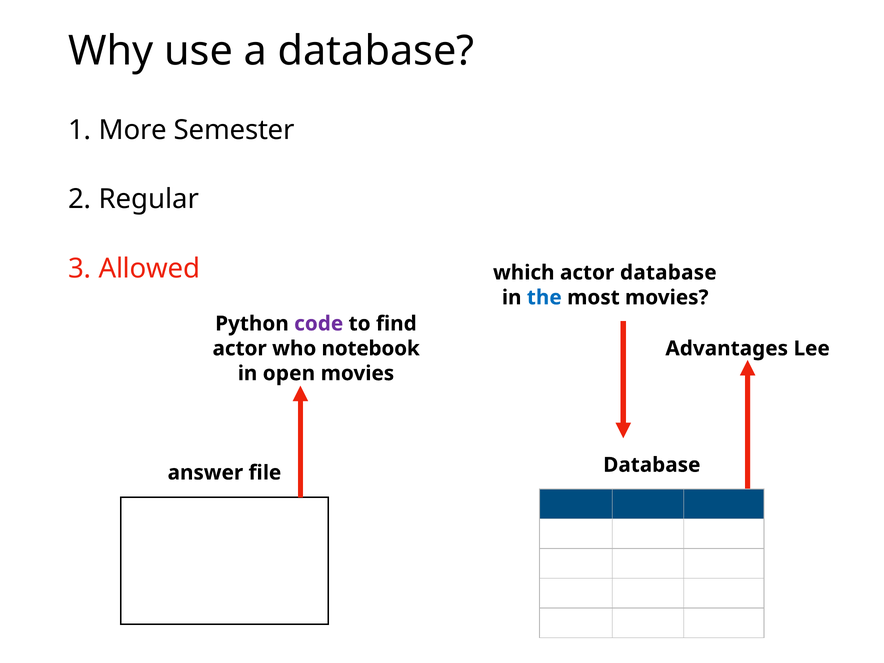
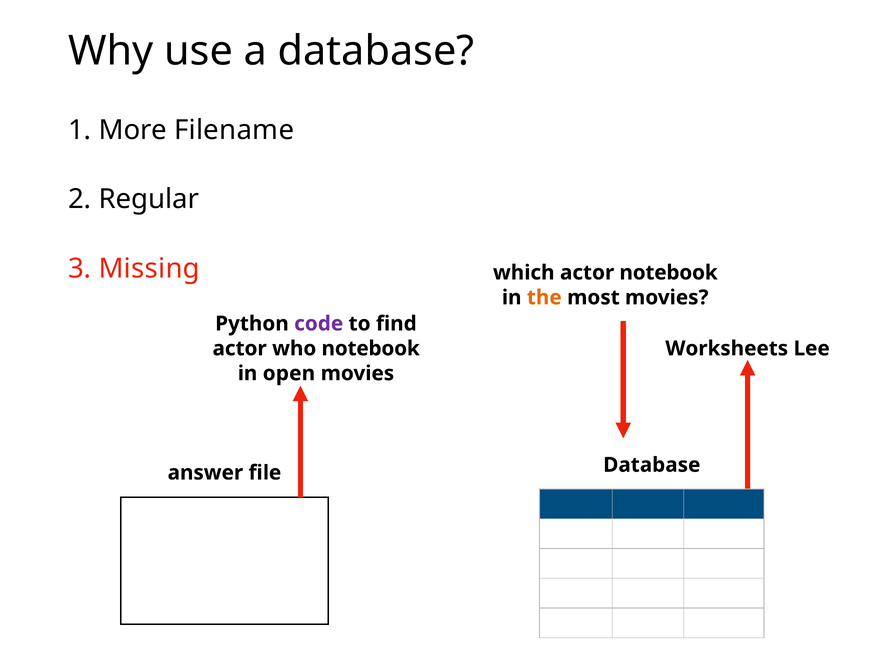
Semester: Semester -> Filename (234, 130)
Allowed: Allowed -> Missing (149, 269)
actor database: database -> notebook (669, 273)
the colour: blue -> orange (544, 298)
Advantages: Advantages -> Worksheets (727, 349)
